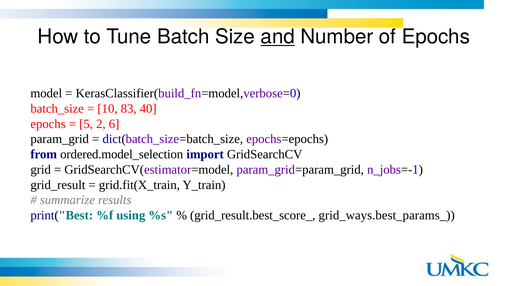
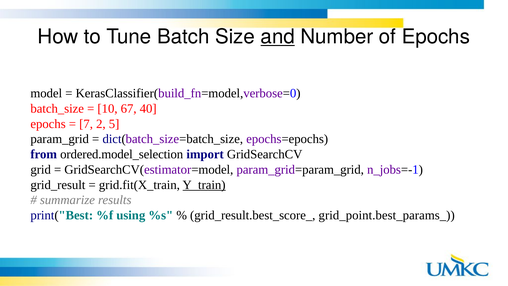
83: 83 -> 67 (129, 109)
5: 5 -> 7 (86, 124)
6: 6 -> 5 (114, 124)
Y_train underline: none -> present (204, 185)
grid_ways.best_params_: grid_ways.best_params_ -> grid_point.best_params_ (387, 215)
